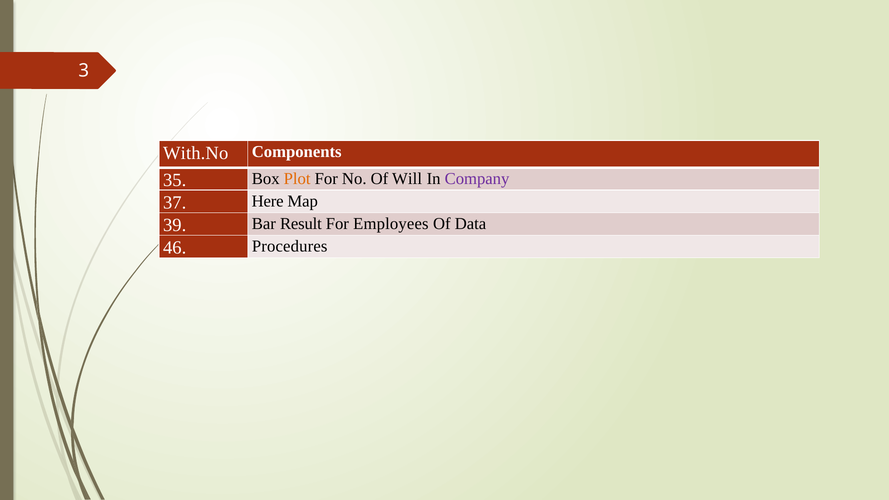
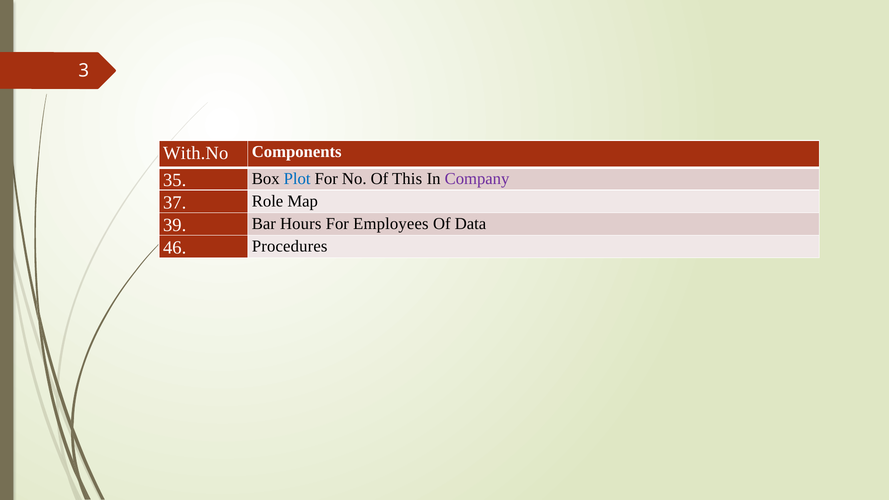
Plot colour: orange -> blue (297, 179)
Will: Will -> This (407, 179)
Here: Here -> Role (268, 201)
Result: Result -> Hours (301, 224)
